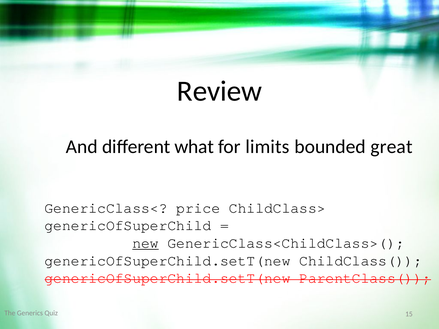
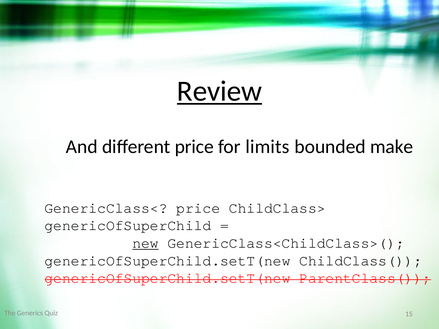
Review underline: none -> present (220, 91)
different what: what -> price (194, 147)
great: great -> make (392, 147)
